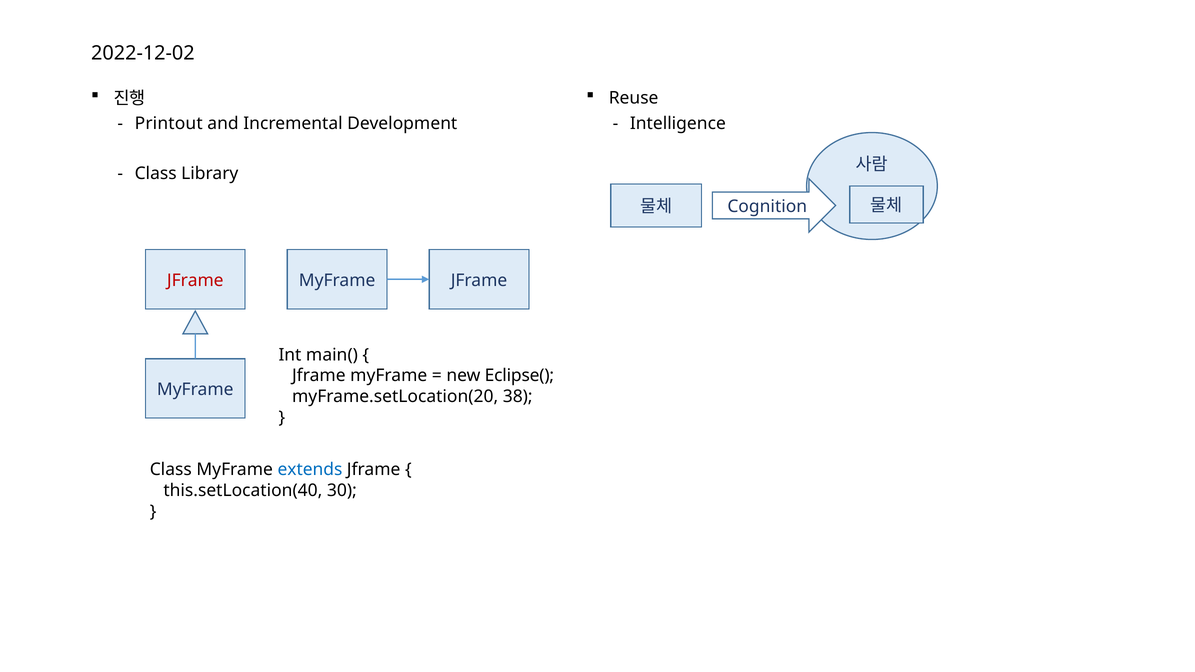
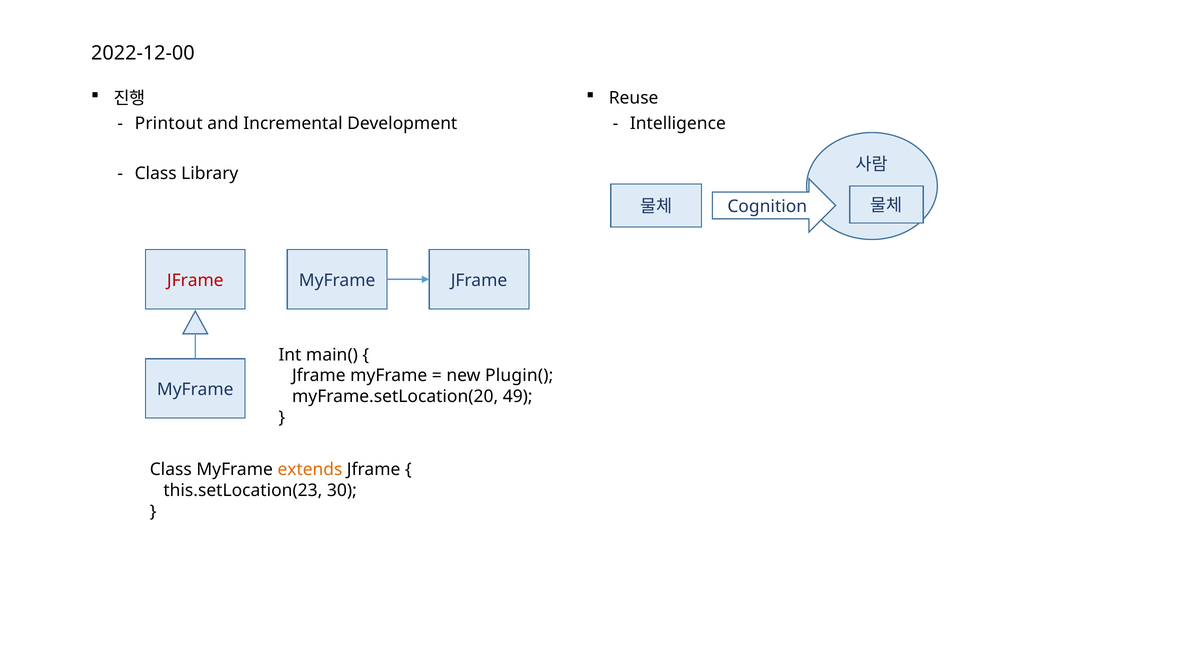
2022-12-02: 2022-12-02 -> 2022-12-00 (143, 53)
Eclipse(: Eclipse( -> Plugin( (519, 376)
38: 38 -> 49 (518, 397)
extends colour: blue -> orange (310, 470)
this.setLocation(40: this.setLocation(40 -> this.setLocation(23 (243, 491)
